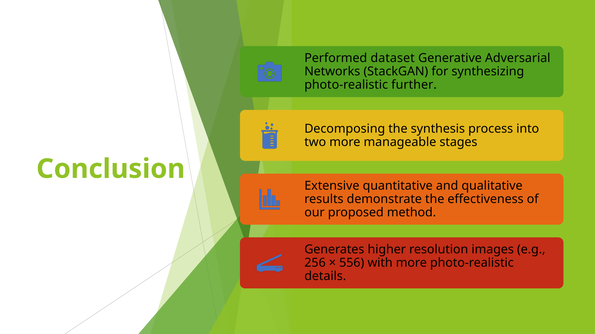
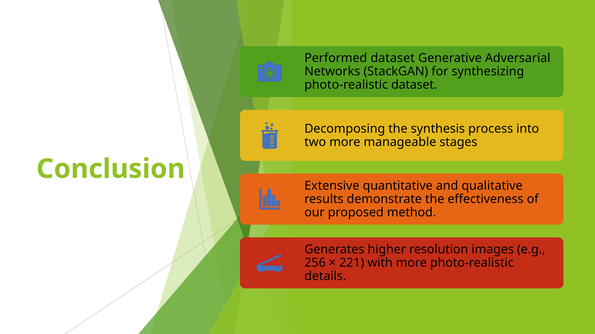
photo-realistic further: further -> dataset (414, 85)
556: 556 -> 221 (352, 263)
